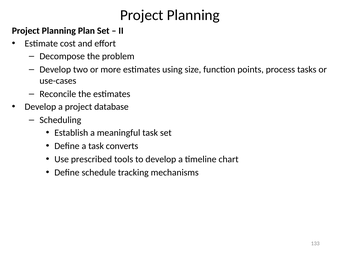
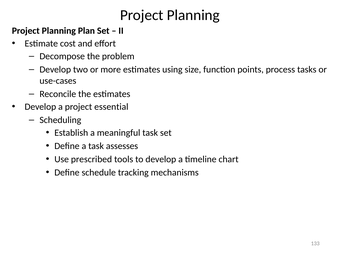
database: database -> essential (111, 107)
converts: converts -> assesses (122, 146)
